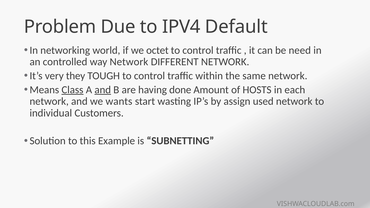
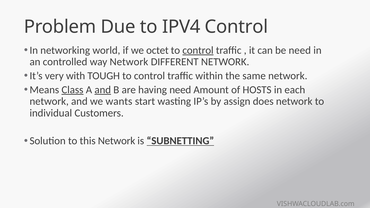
IPV4 Default: Default -> Control (236, 27)
control underline: none -> present (198, 50)
they: they -> with (76, 76)
having done: done -> need (180, 90)
used: used -> does (263, 101)
this Example: Example -> Network (117, 141)
SUBNETTING underline: none -> present (180, 141)
